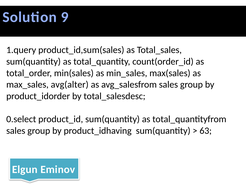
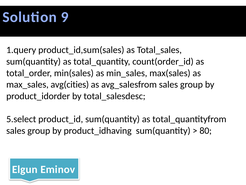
avg(alter: avg(alter -> avg(cities (70, 84)
0.select: 0.select -> 5.select (21, 119)
63: 63 -> 80 (206, 130)
